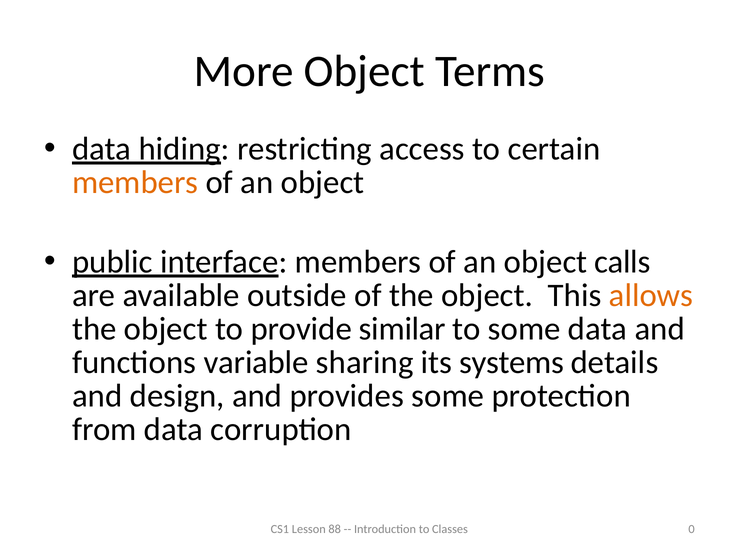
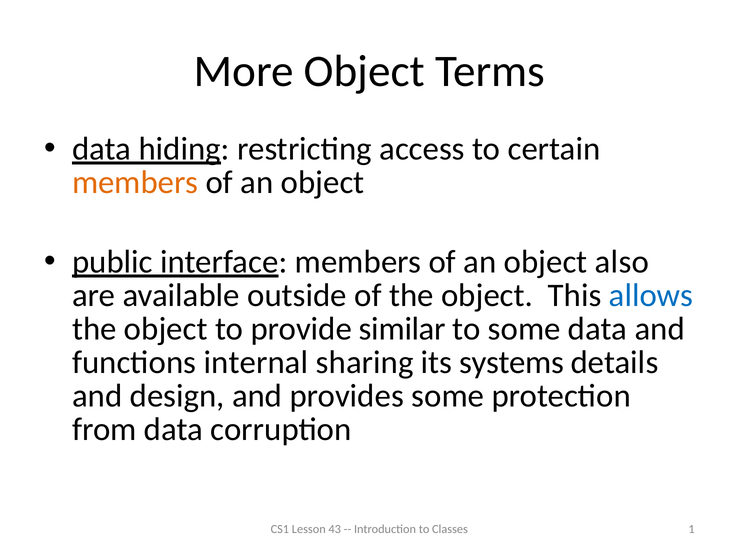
calls: calls -> also (622, 262)
allows colour: orange -> blue (651, 296)
variable: variable -> internal (256, 363)
88: 88 -> 43 (335, 529)
0: 0 -> 1 (692, 529)
